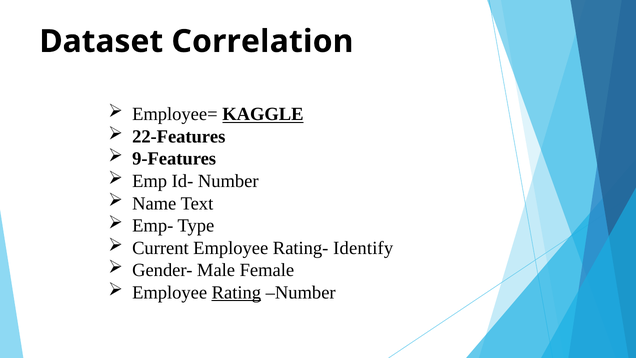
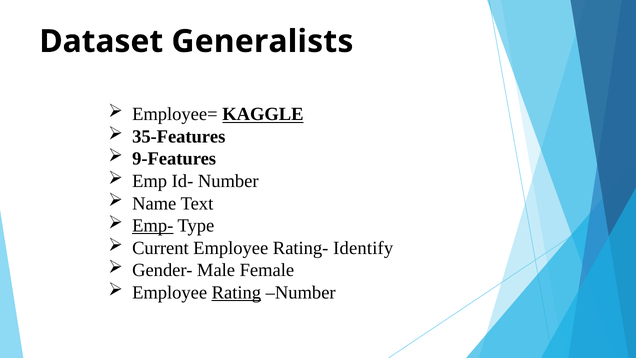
Correlation: Correlation -> Generalists (262, 41)
22-Features: 22-Features -> 35-Features (179, 136)
Emp- underline: none -> present (153, 226)
